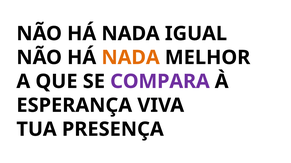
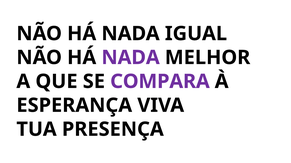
NADA colour: orange -> purple (131, 58)
